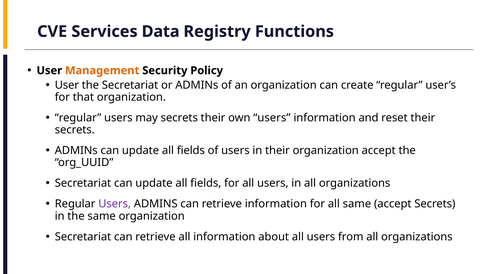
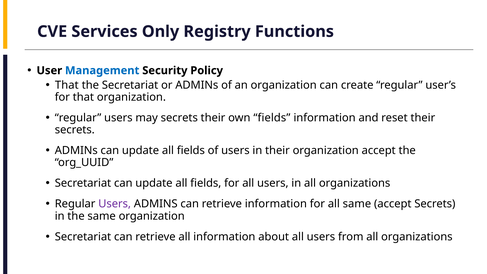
Data: Data -> Only (161, 32)
Management colour: orange -> blue (102, 71)
User: User -> That (67, 85)
own users: users -> fields (272, 118)
